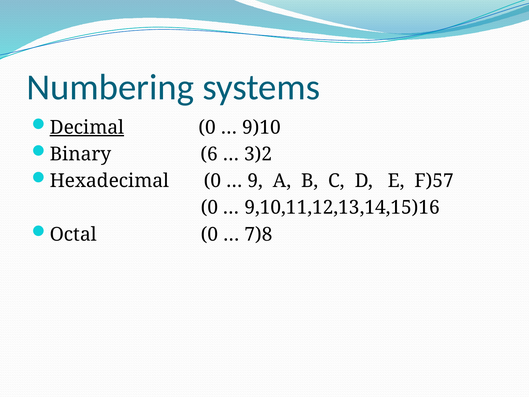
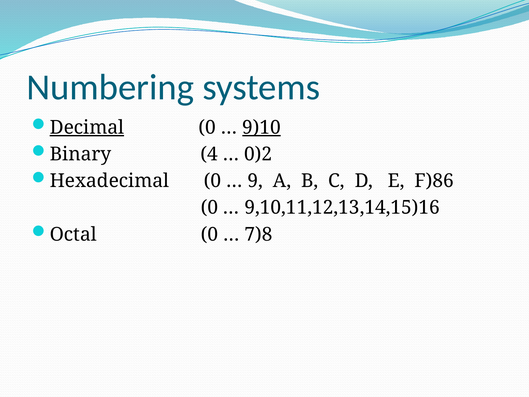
9)10 underline: none -> present (262, 127)
6: 6 -> 4 (209, 154)
3)2: 3)2 -> 0)2 (258, 154)
F)57: F)57 -> F)86 (434, 181)
